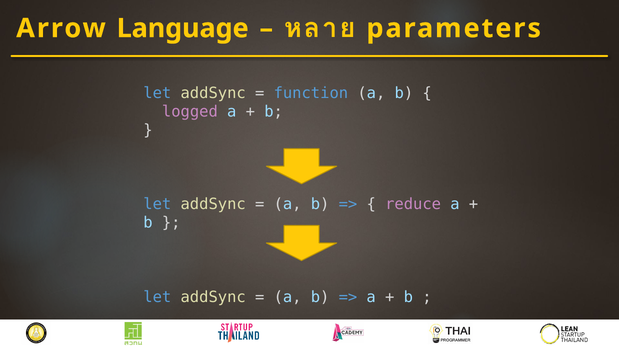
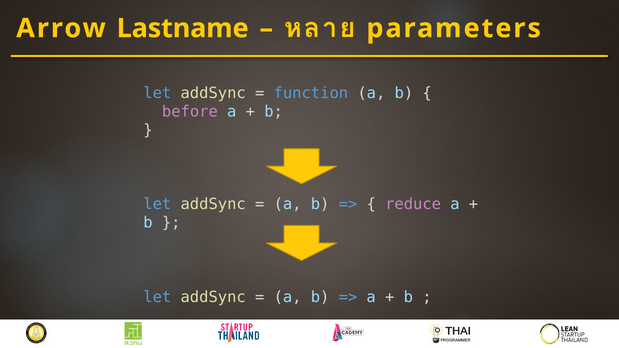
Language: Language -> Lastname (183, 28)
logged: logged -> before (190, 112)
